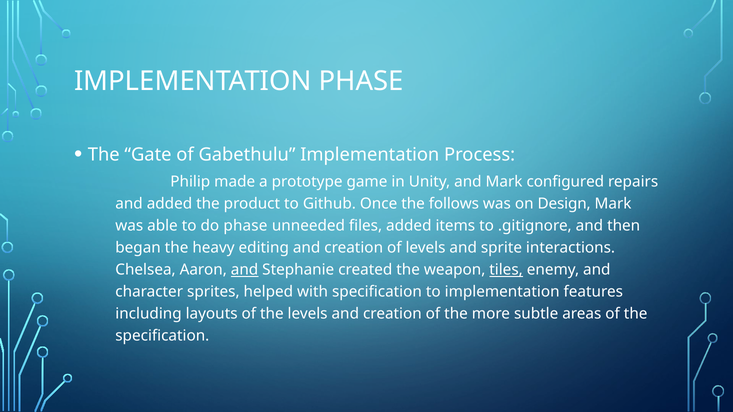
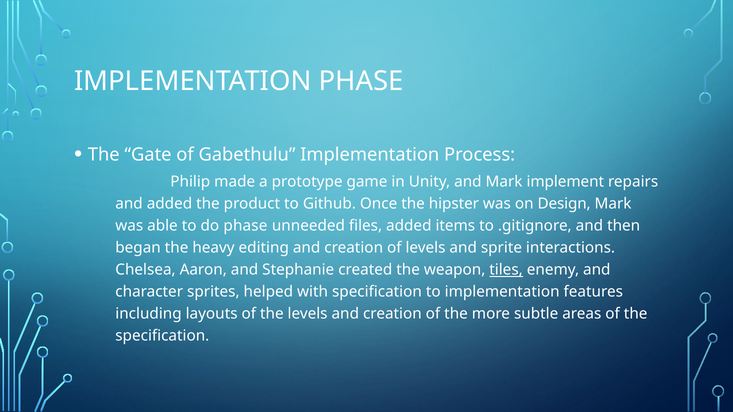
configured: configured -> implement (565, 182)
follows: follows -> hipster (454, 204)
and underline: present -> none (245, 270)
